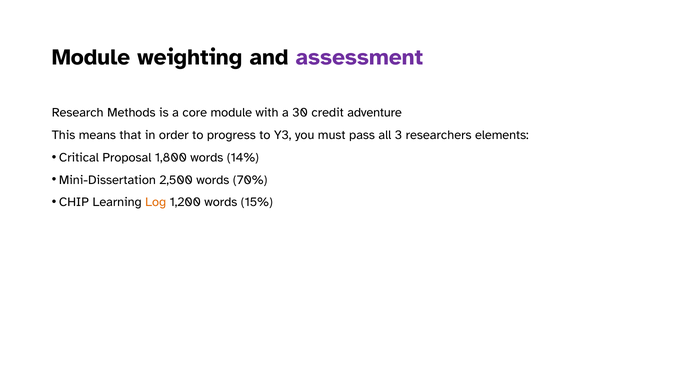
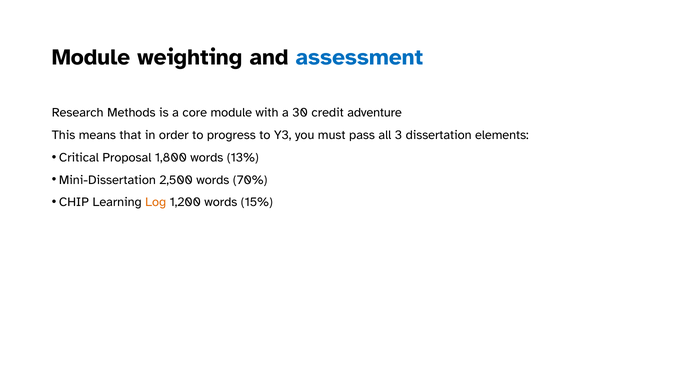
assessment colour: purple -> blue (359, 57)
researchers: researchers -> dissertation (439, 135)
14%: 14% -> 13% (243, 157)
